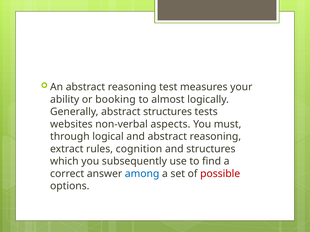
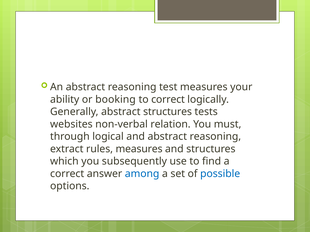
to almost: almost -> correct (168, 100)
aspects: aspects -> relation (171, 124)
rules cognition: cognition -> measures (139, 149)
possible colour: red -> blue (220, 174)
